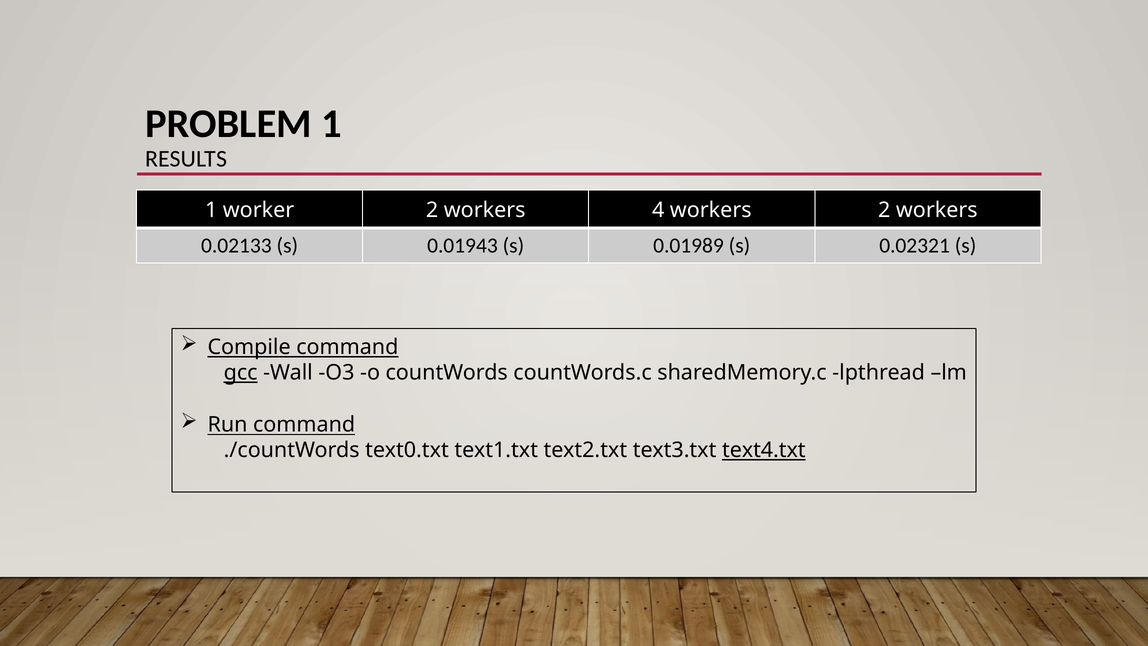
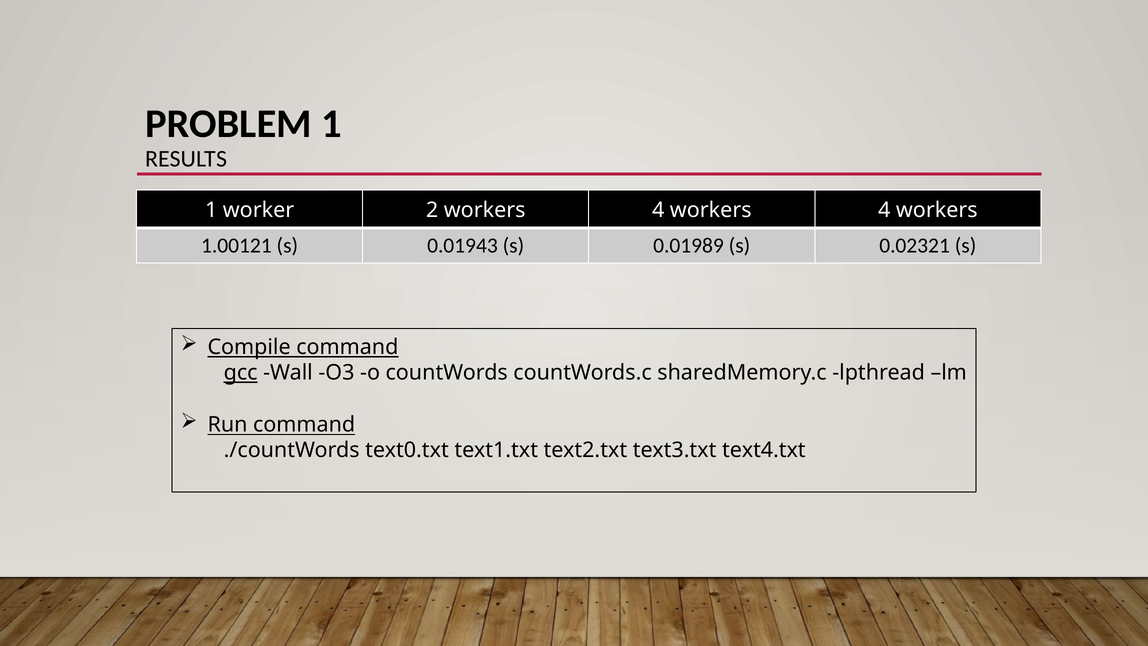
4 workers 2: 2 -> 4 (884, 210)
0.02133: 0.02133 -> 1.00121 (236, 245)
text4.txt underline: present -> none (764, 450)
